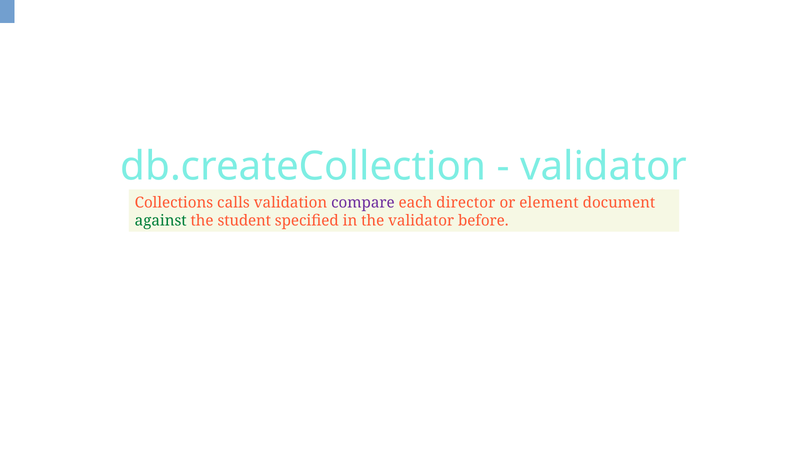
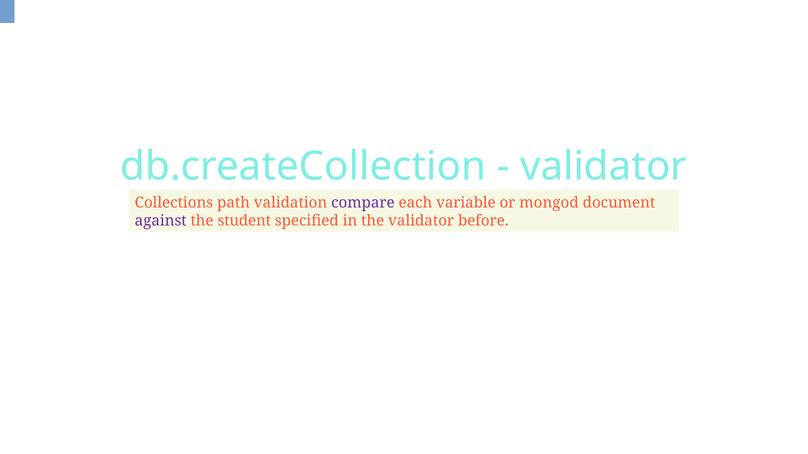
calls: calls -> path (233, 203)
director: director -> variable (466, 203)
element: element -> mongod (549, 203)
against colour: green -> purple (161, 221)
